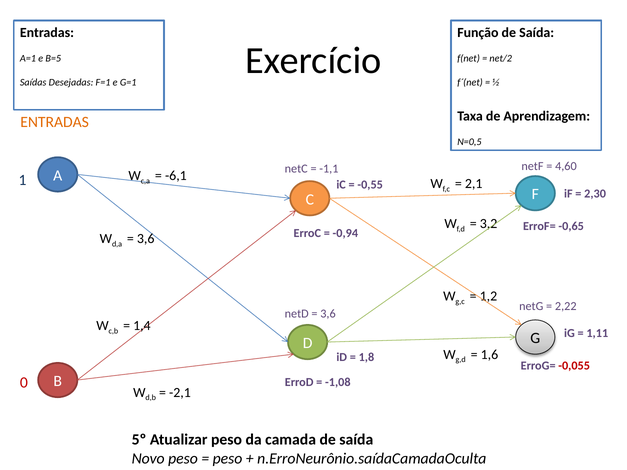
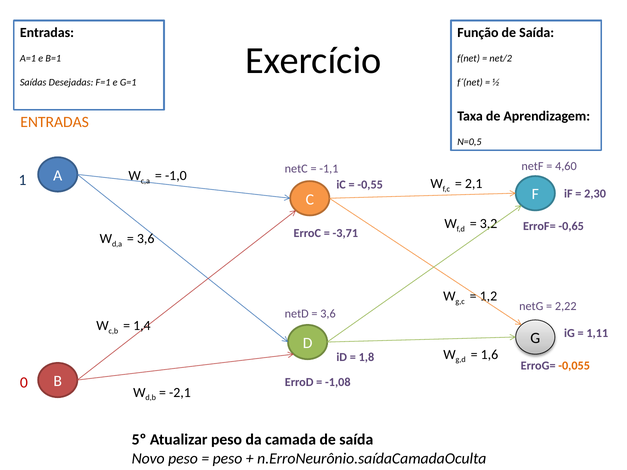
B=5: B=5 -> B=1 (53, 59)
-6,1: -6,1 -> -1,0 (176, 176)
-0,94: -0,94 -> -3,71 (345, 233)
-0,055 colour: red -> orange (574, 366)
